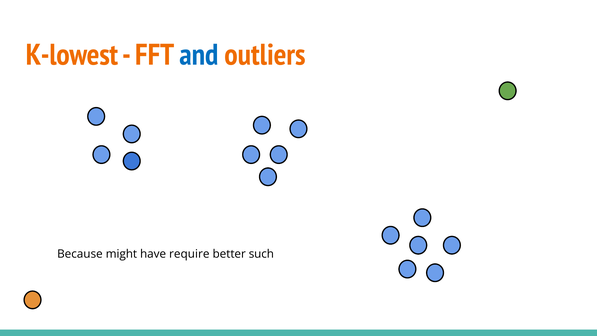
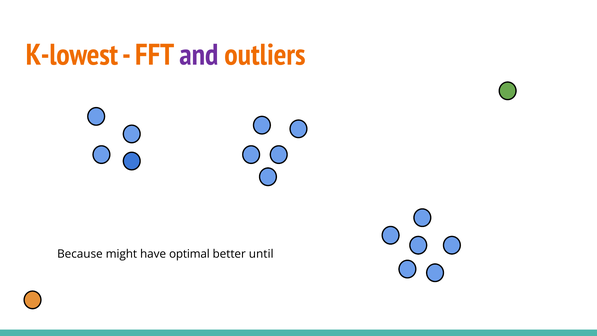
and colour: blue -> purple (199, 55)
require: require -> optimal (189, 254)
such: such -> until (261, 254)
